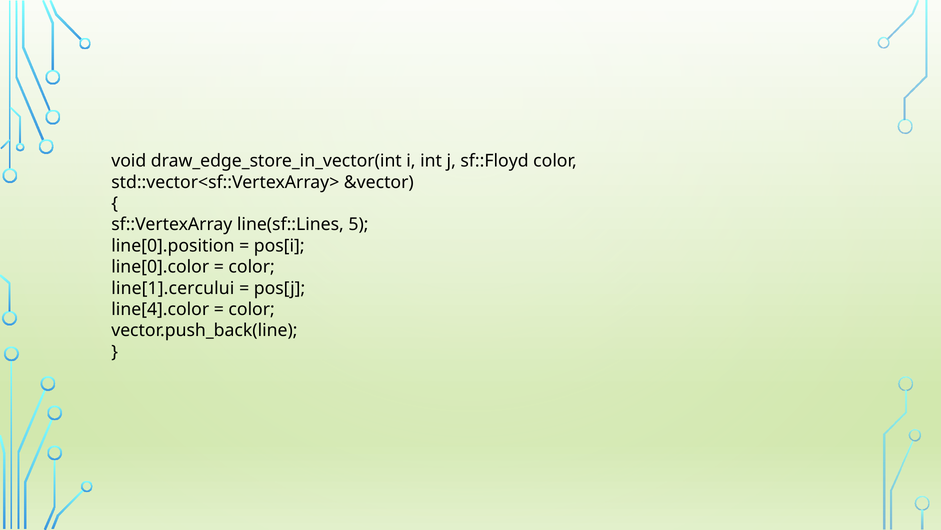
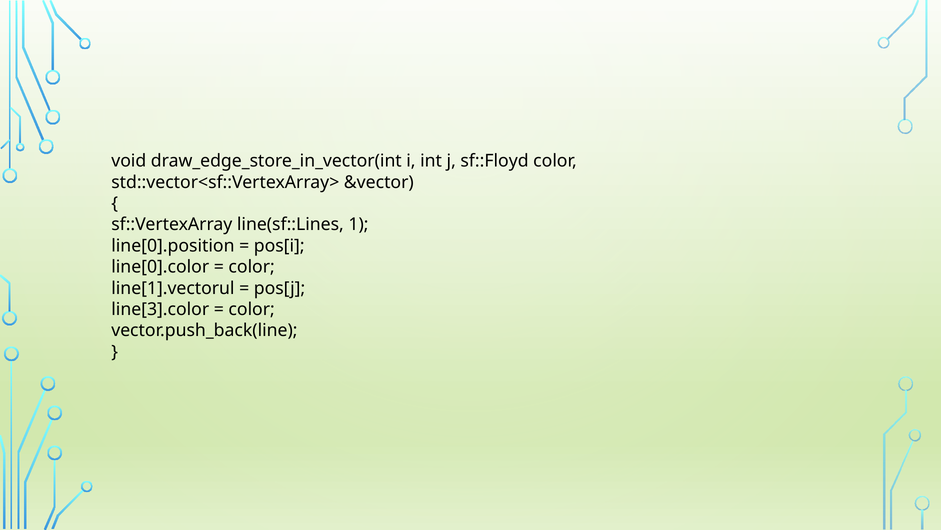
5: 5 -> 1 (358, 224)
line[1].cercului: line[1].cercului -> line[1].vectorul (173, 288)
line[4].color: line[4].color -> line[3].color (160, 309)
